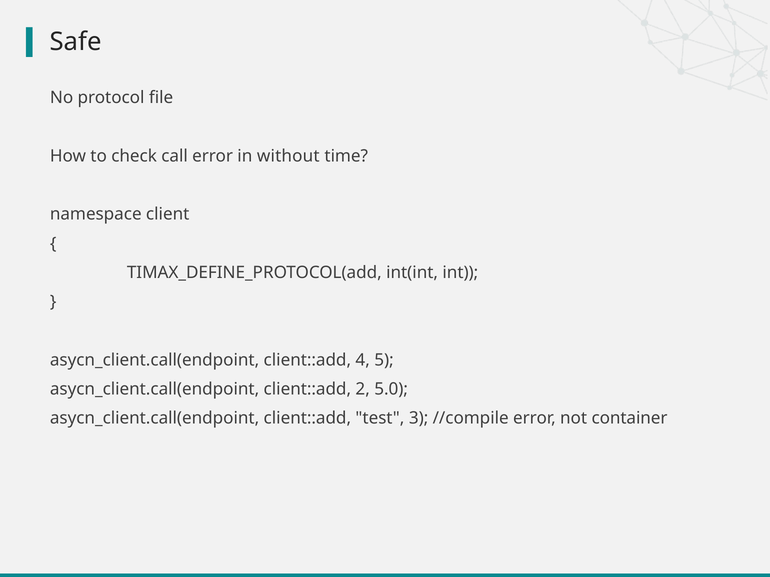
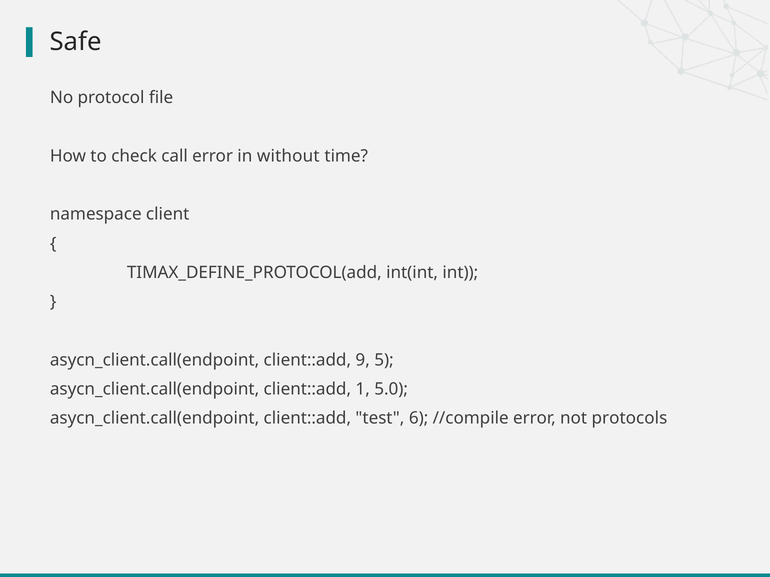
4: 4 -> 9 (363, 360)
2: 2 -> 1 (363, 389)
3: 3 -> 6 (419, 419)
container: container -> protocols (629, 419)
